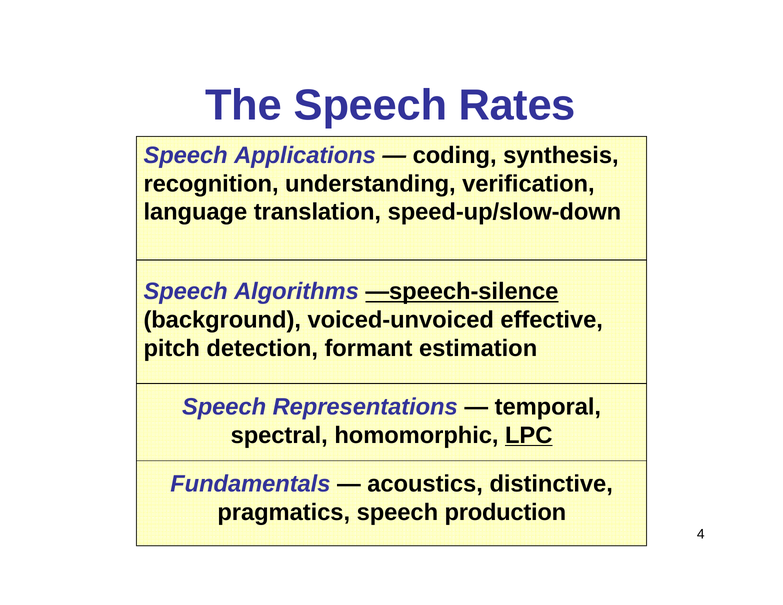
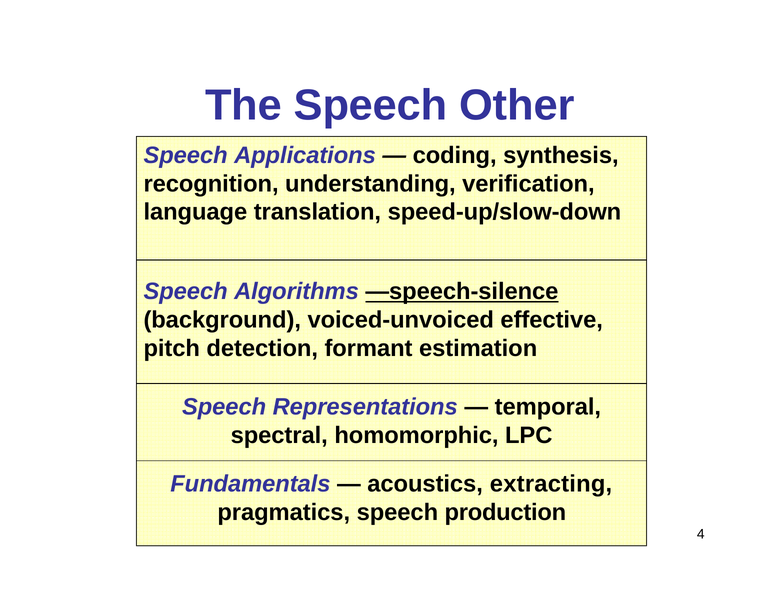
Rates: Rates -> Other (517, 105)
LPC underline: present -> none (529, 435)
distinctive: distinctive -> extracting (551, 484)
